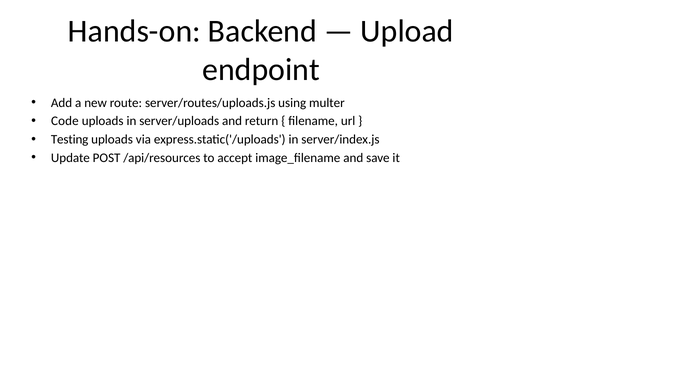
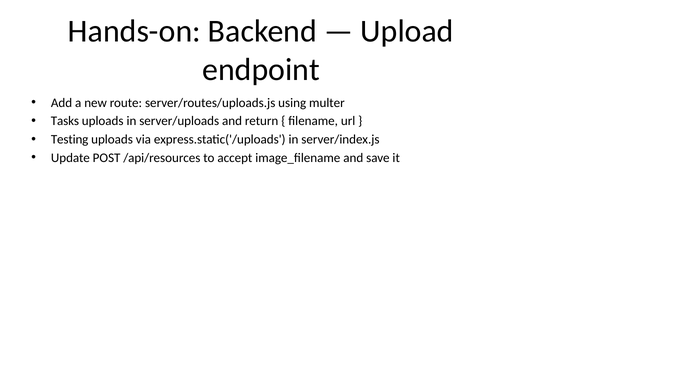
Code: Code -> Tasks (65, 121)
